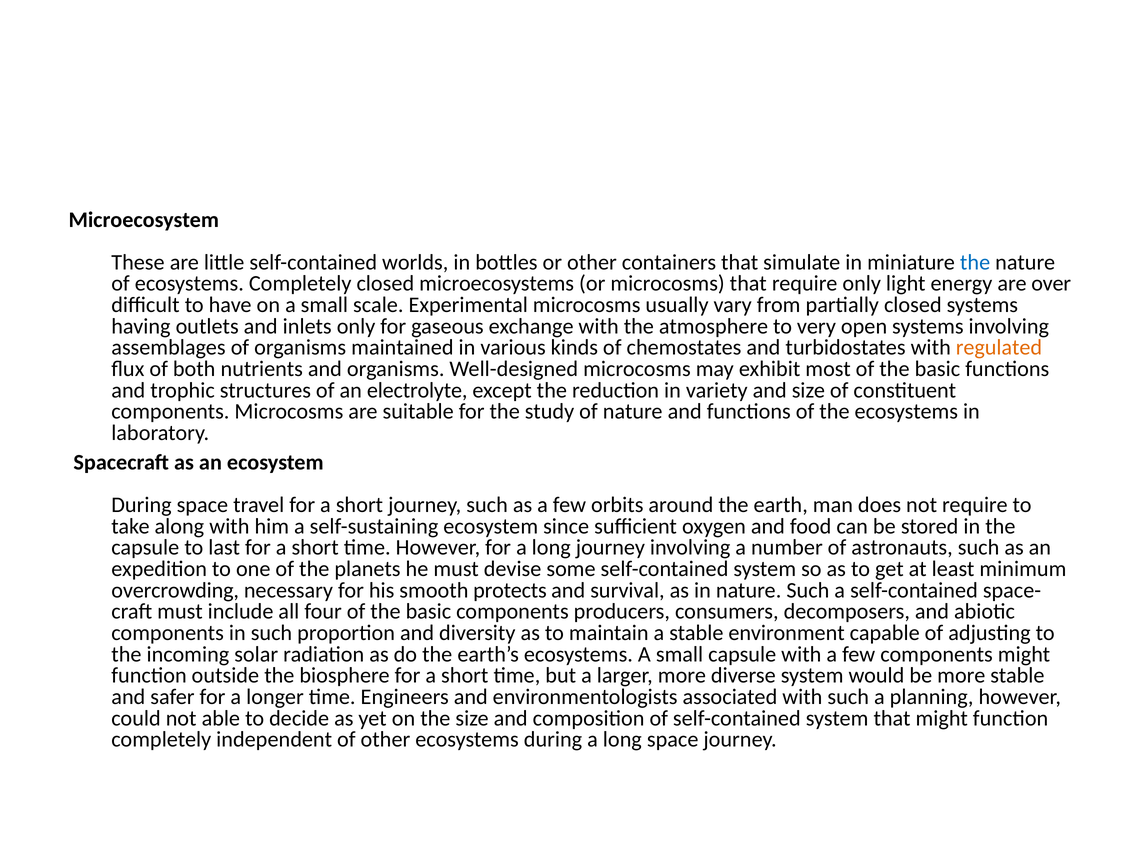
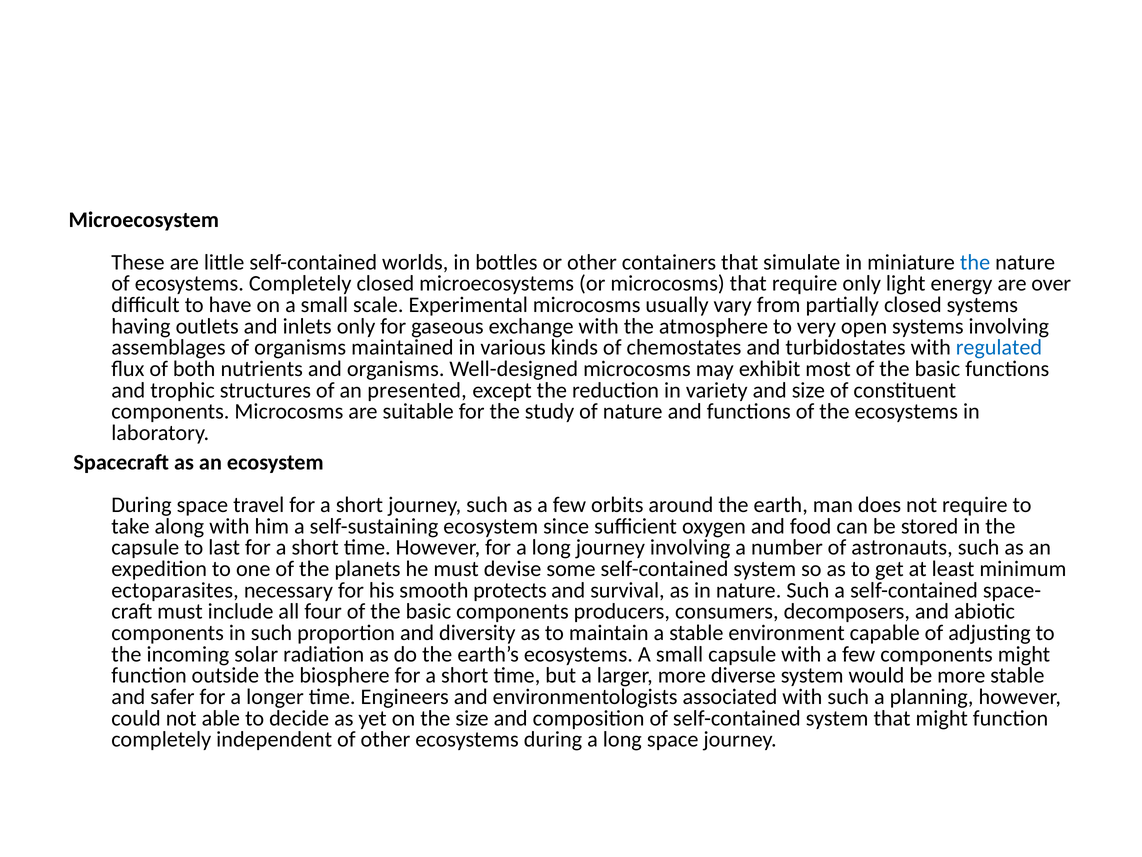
regulated colour: orange -> blue (999, 347)
electrolyte: electrolyte -> presented (417, 390)
overcrowding: overcrowding -> ectoparasites (175, 590)
